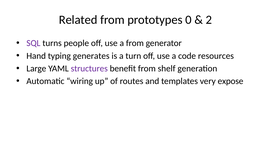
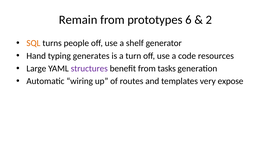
Related: Related -> Remain (78, 20)
0: 0 -> 6 (188, 20)
SQL colour: purple -> orange (33, 43)
a from: from -> shelf (135, 43)
shelf: shelf -> tasks (167, 68)
